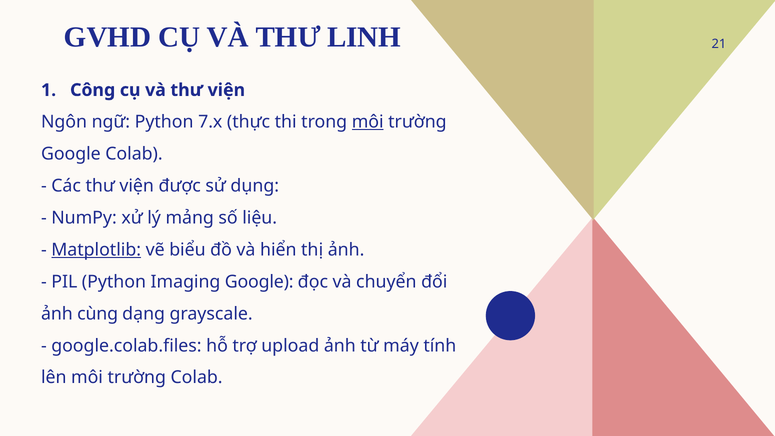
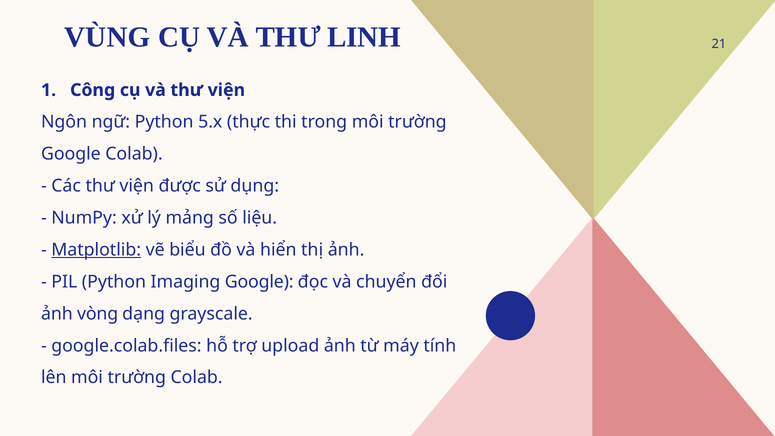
GVHD: GVHD -> VÙNG (107, 37)
7.x: 7.x -> 5.x (210, 122)
môi underline: present -> none (368, 122)
cùng: cùng -> vòng (98, 314)
